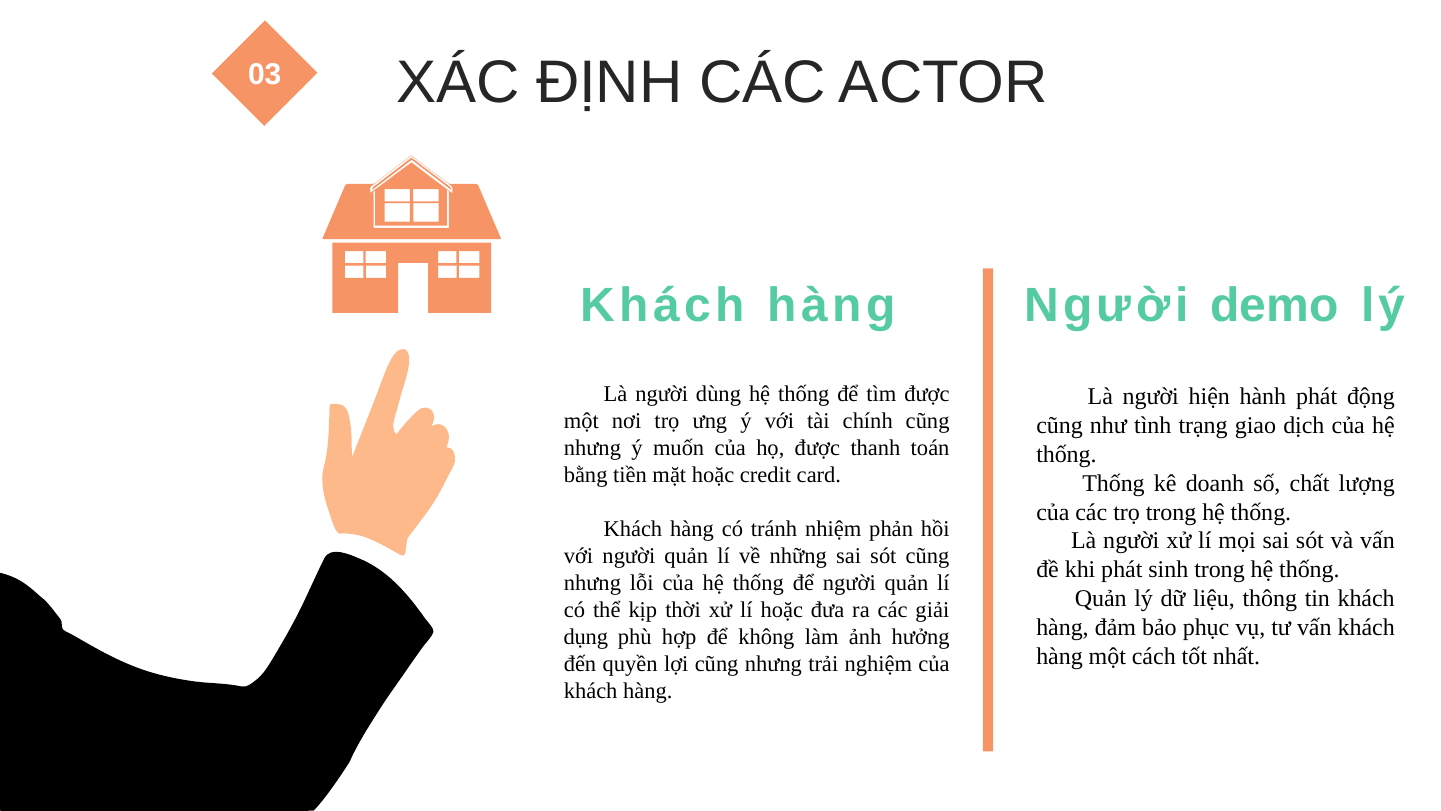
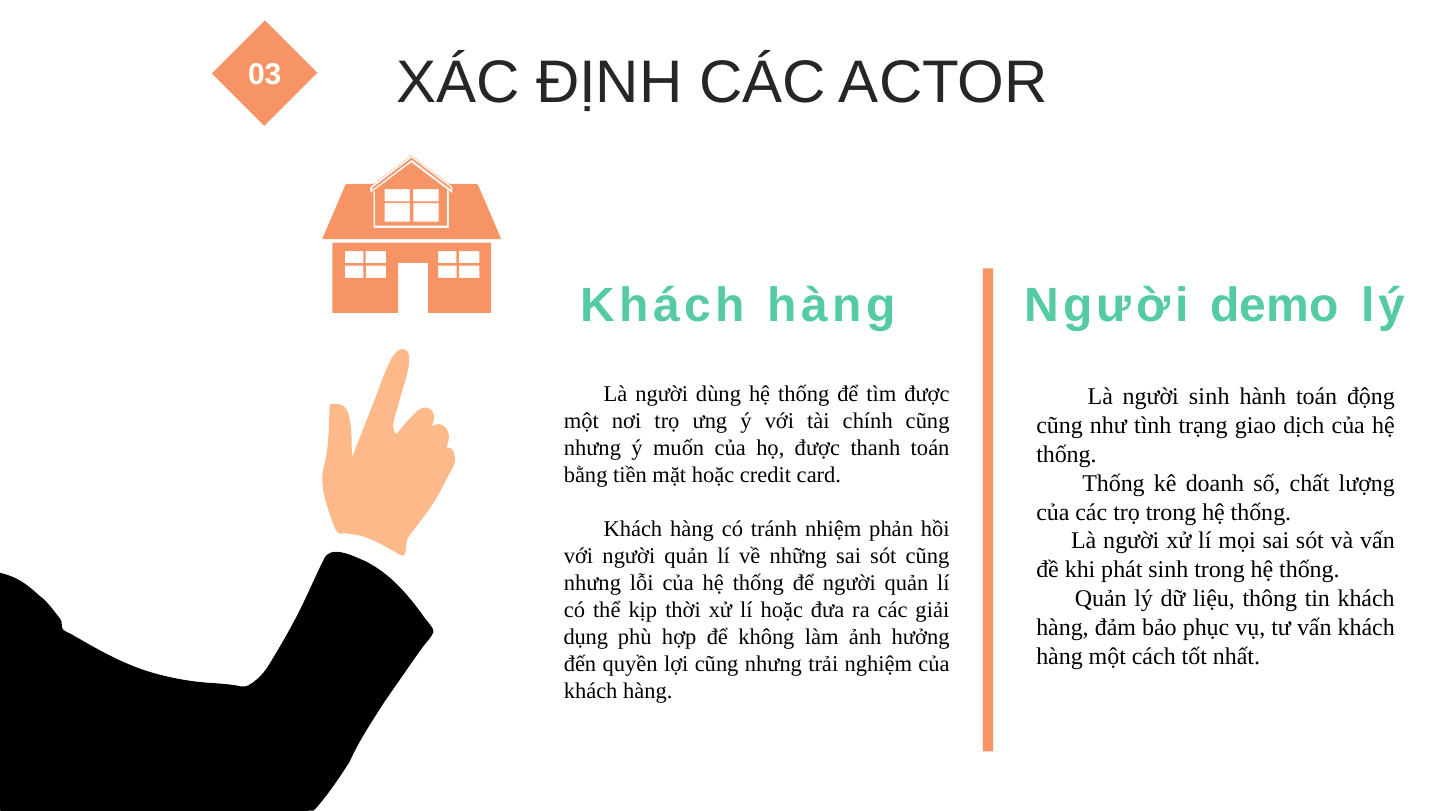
người hiện: hiện -> sinh (1209, 396)
hành phát: phát -> toán (1317, 396)
